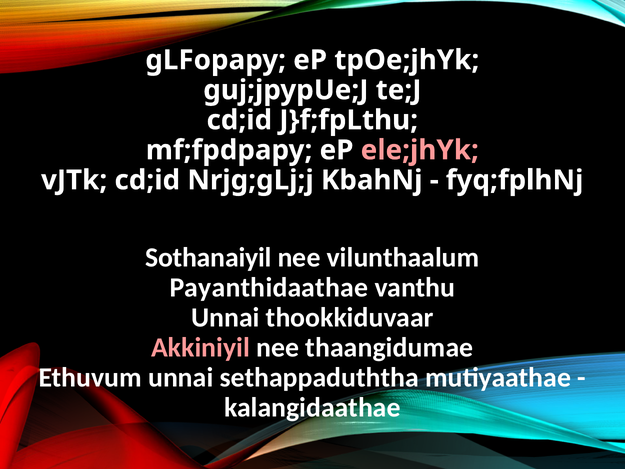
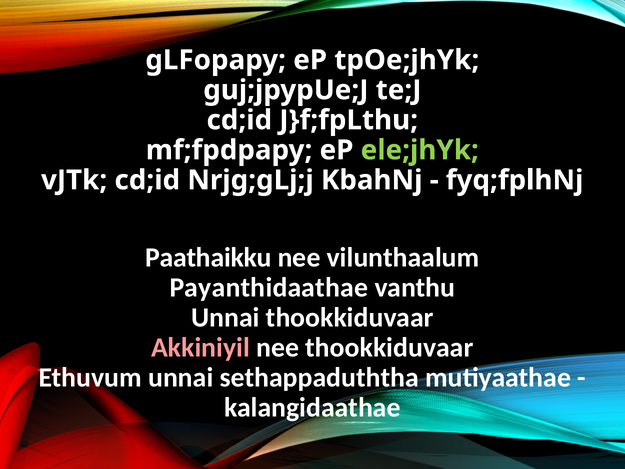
ele;jhYk colour: pink -> light green (420, 150)
Sothanaiyil: Sothanaiyil -> Paathaikku (208, 257)
nee thaangidumae: thaangidumae -> thookkiduvaar (389, 348)
